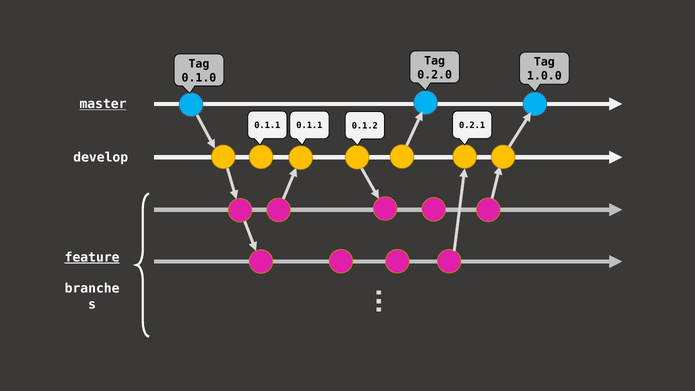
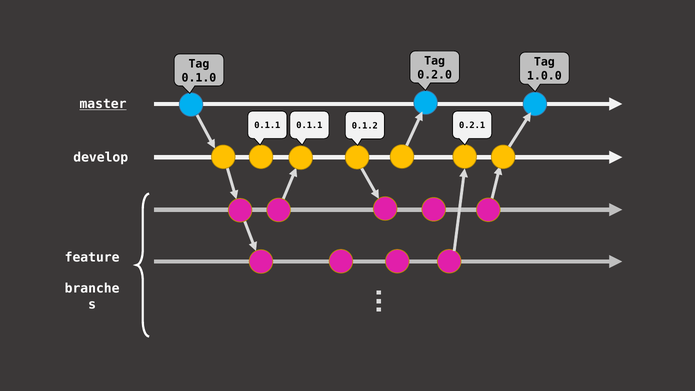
feature underline: present -> none (92, 257)
